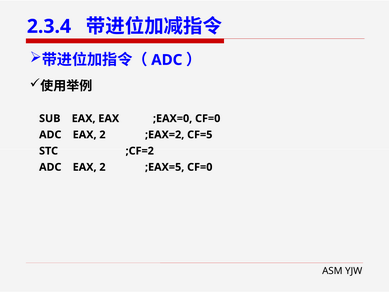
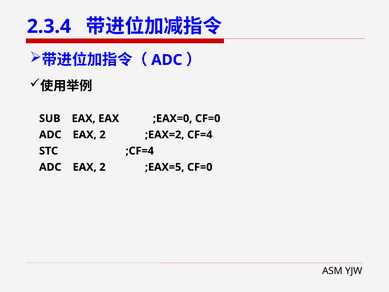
CF=5: CF=5 -> CF=4 (200, 135)
;CF=2: ;CF=2 -> ;CF=4 (140, 151)
